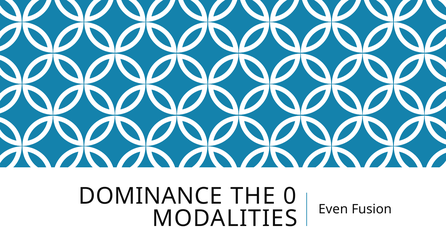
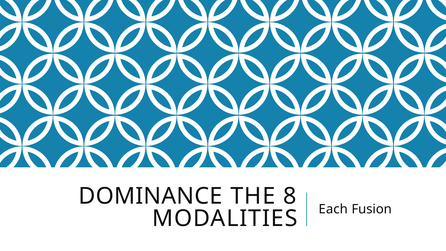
0: 0 -> 8 (290, 196)
Even: Even -> Each (333, 209)
